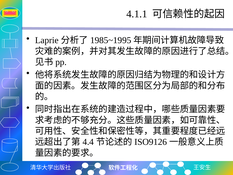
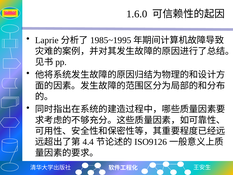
4.1.1: 4.1.1 -> 1.6.0 (137, 14)
